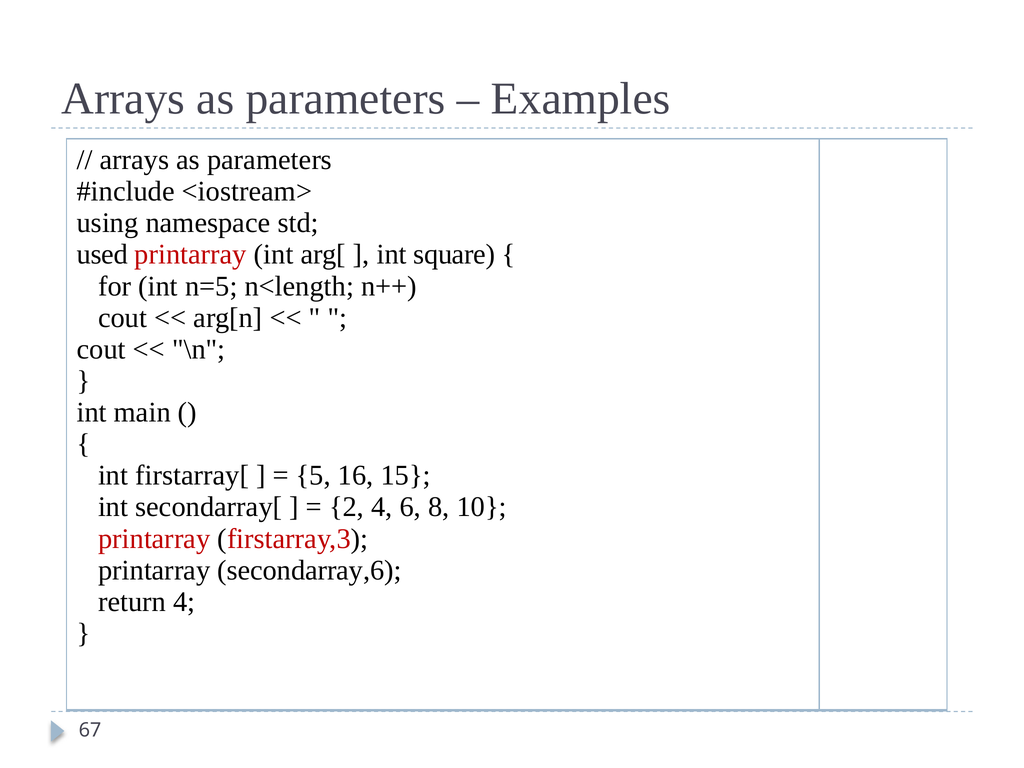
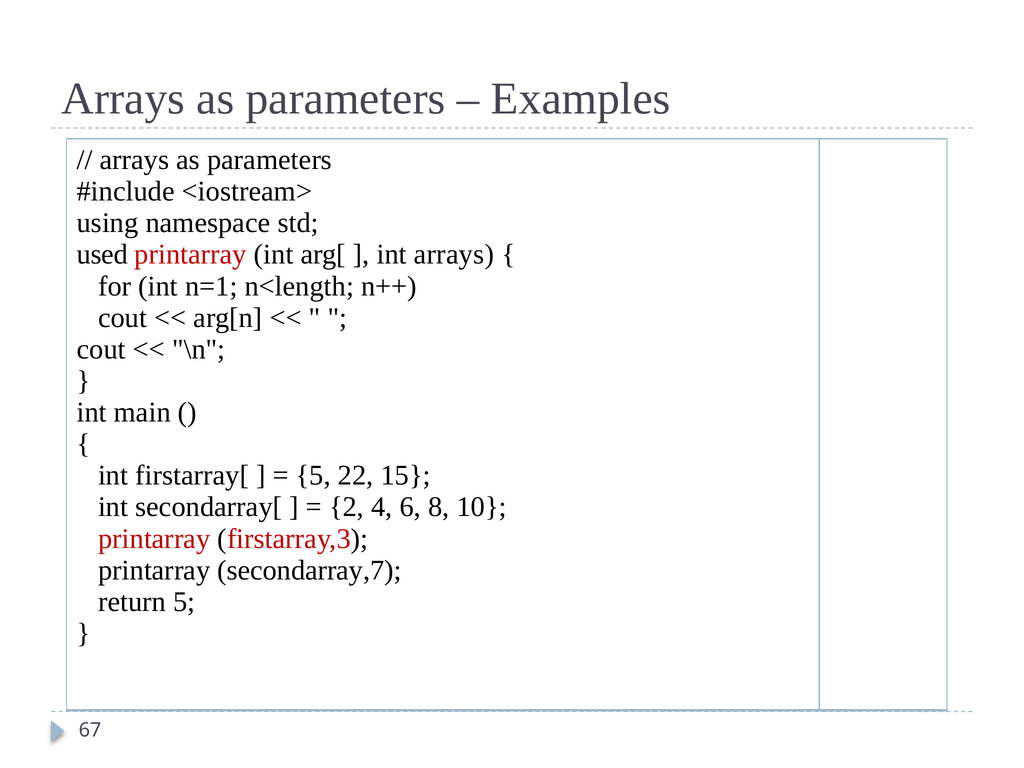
int square: square -> arrays (454, 255)
n=5: n=5 -> n=1 (211, 286)
16: 16 -> 22 (356, 476)
secondarray,6: secondarray,6 -> secondarray,7 (309, 570)
return 4: 4 -> 5 (184, 602)
